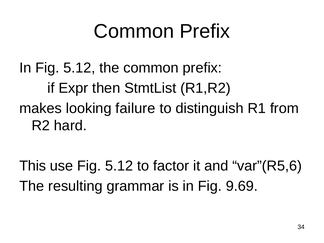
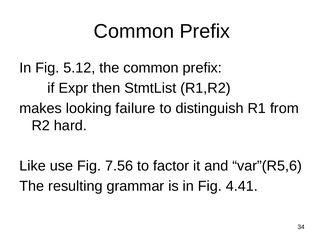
This: This -> Like (33, 166)
use Fig 5.12: 5.12 -> 7.56 (119, 166)
9.69: 9.69 -> 4.41 (242, 186)
